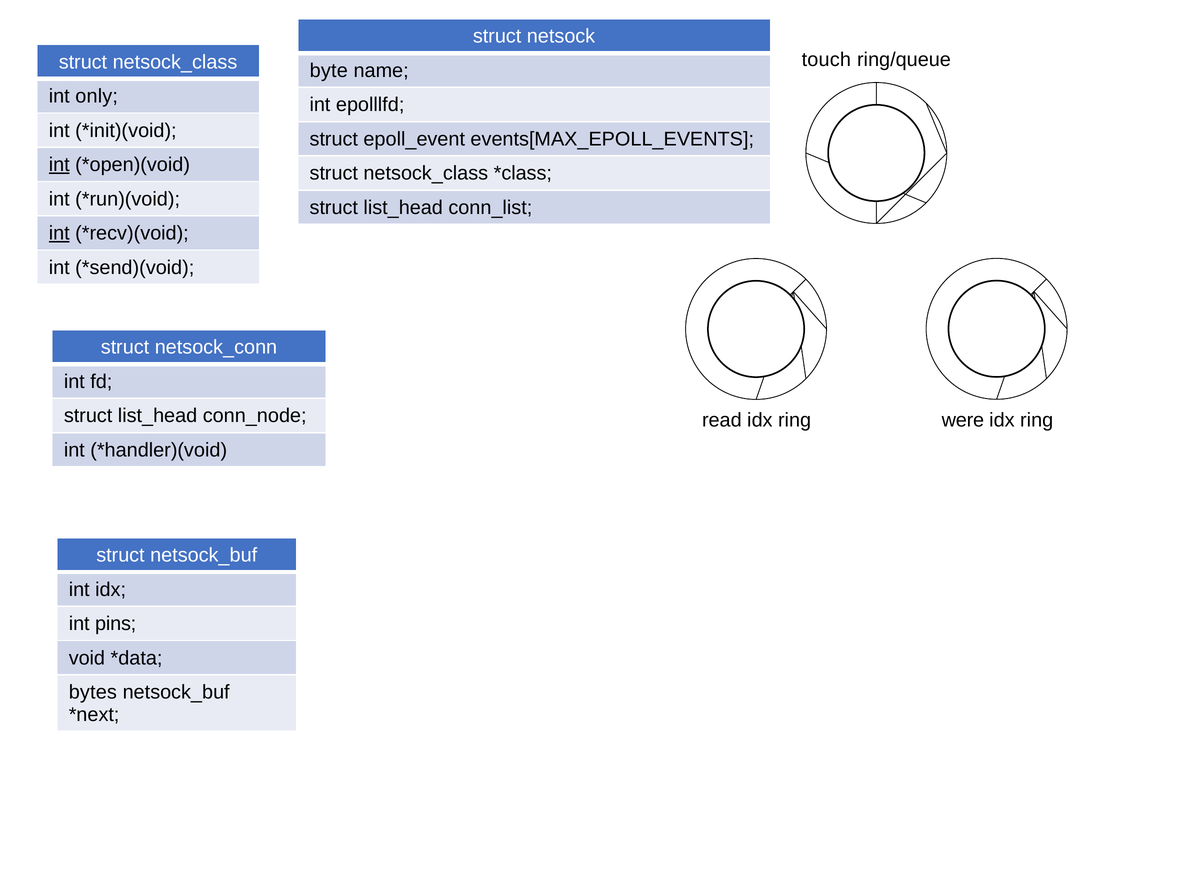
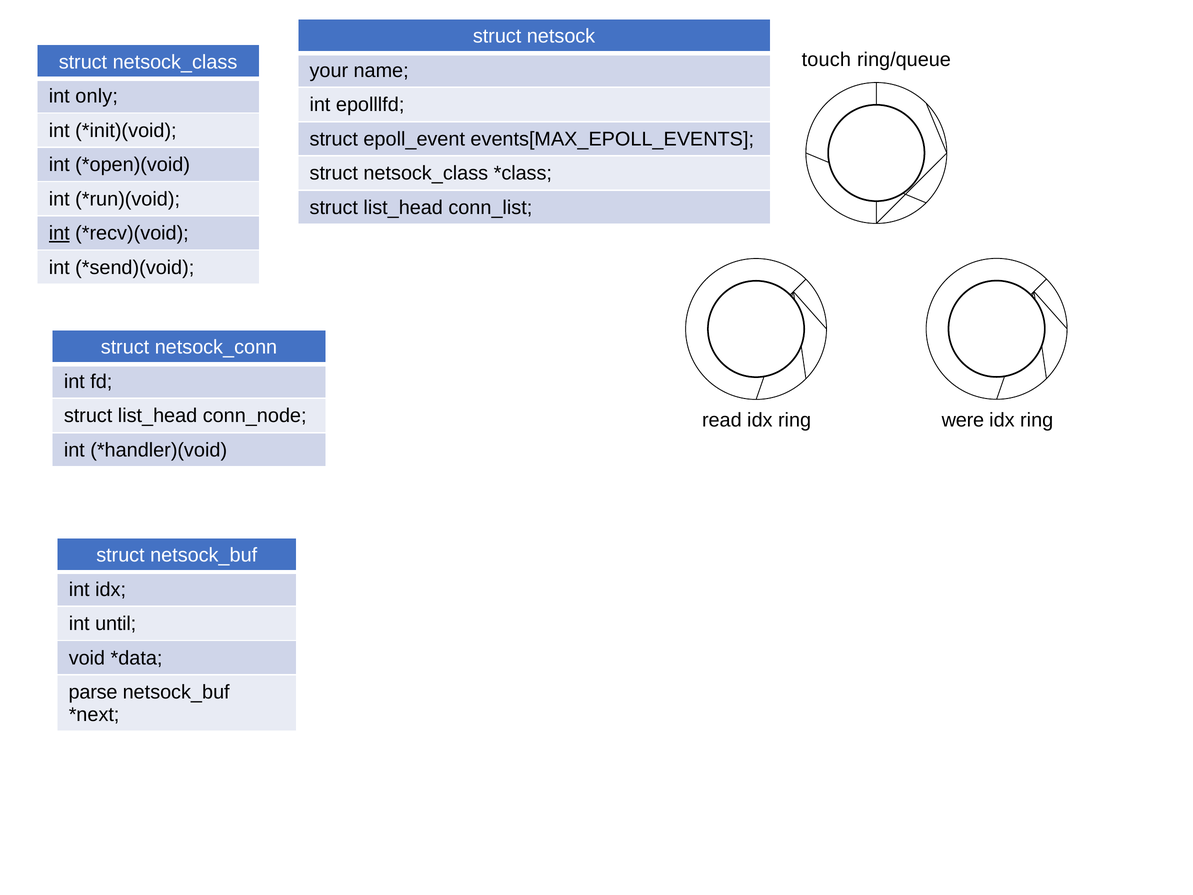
byte: byte -> your (329, 71)
int underline: present -> none (59, 165)
pins: pins -> until (116, 624)
bytes: bytes -> parse (93, 692)
